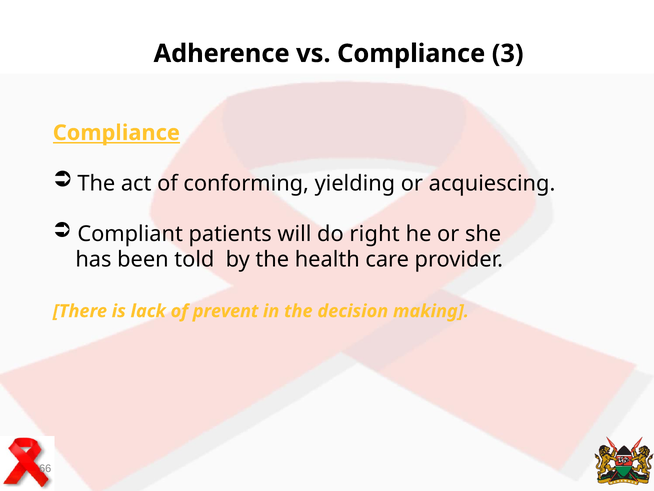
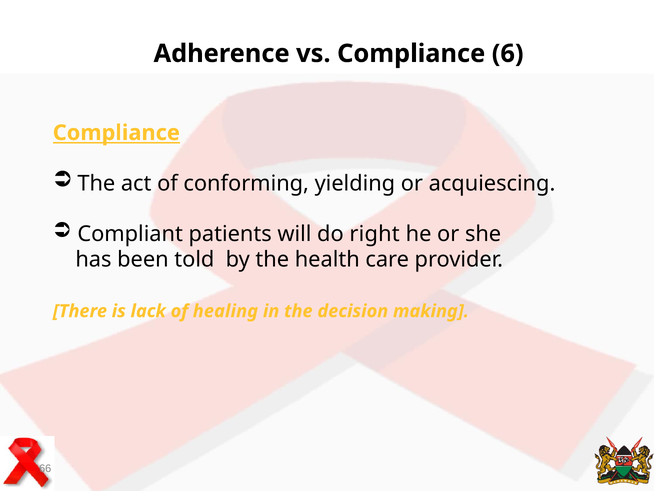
3: 3 -> 6 (508, 54)
prevent: prevent -> healing (225, 311)
